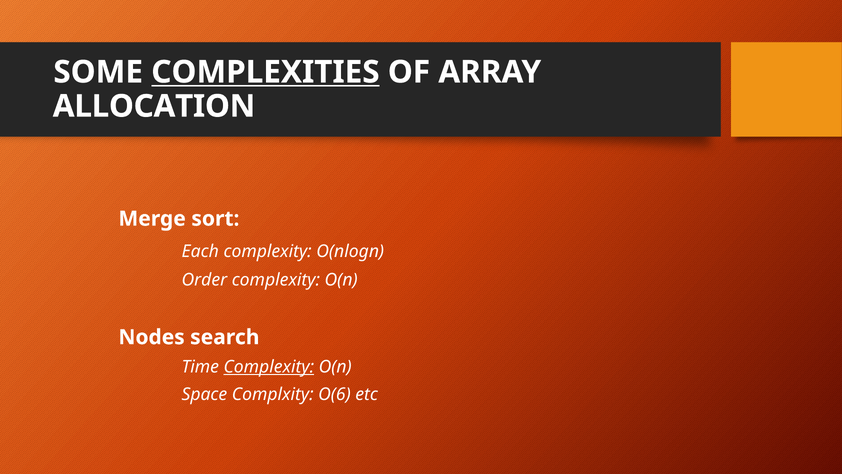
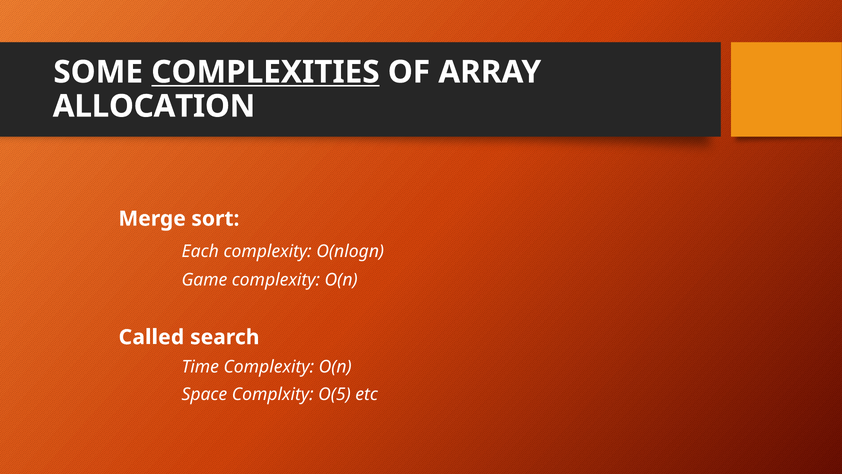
Order: Order -> Game (204, 280)
Nodes: Nodes -> Called (151, 337)
Complexity underline: present -> none (269, 367)
O(6: O(6 -> O(5 (334, 394)
